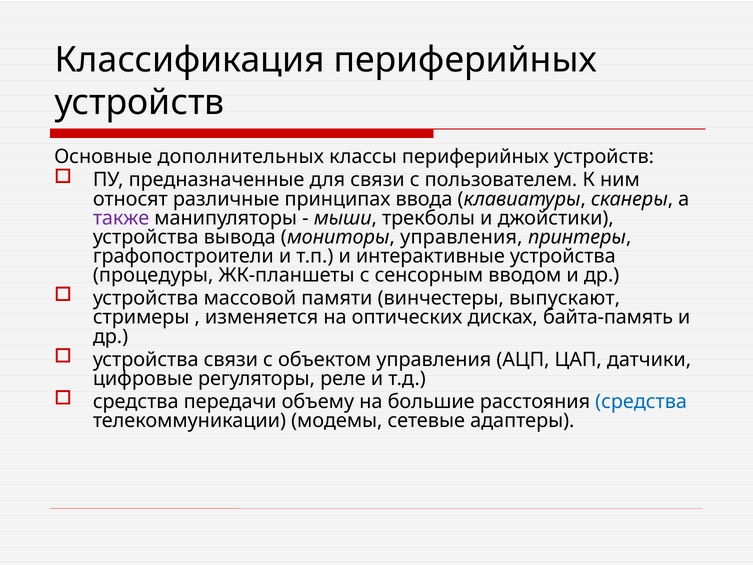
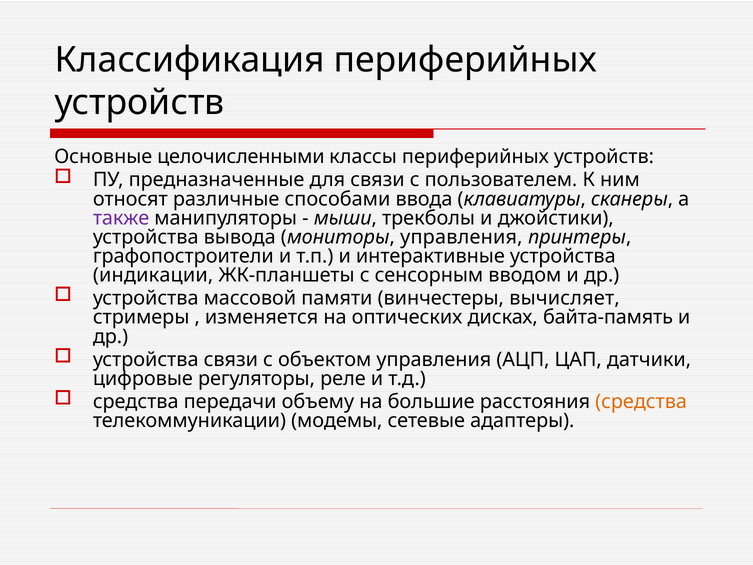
дополнительных: дополнительных -> целочисленными (241, 157)
принципах: принципах -> способами (337, 199)
процедуры: процедуры -> индикации (153, 275)
выпускают: выпускают -> вычисляет (565, 298)
средства colour: blue -> orange (641, 401)
